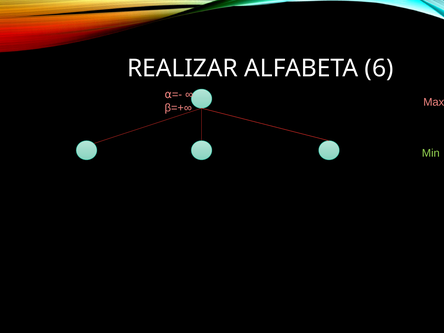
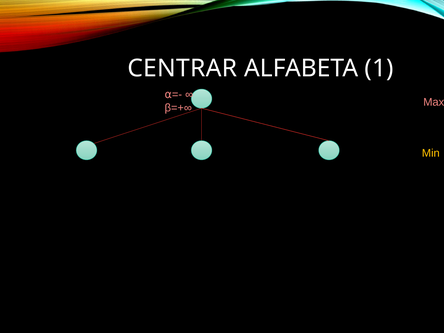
REALIZAR: REALIZAR -> CENTRAR (182, 68)
6: 6 -> 1 (379, 68)
Min colour: light green -> yellow (431, 153)
